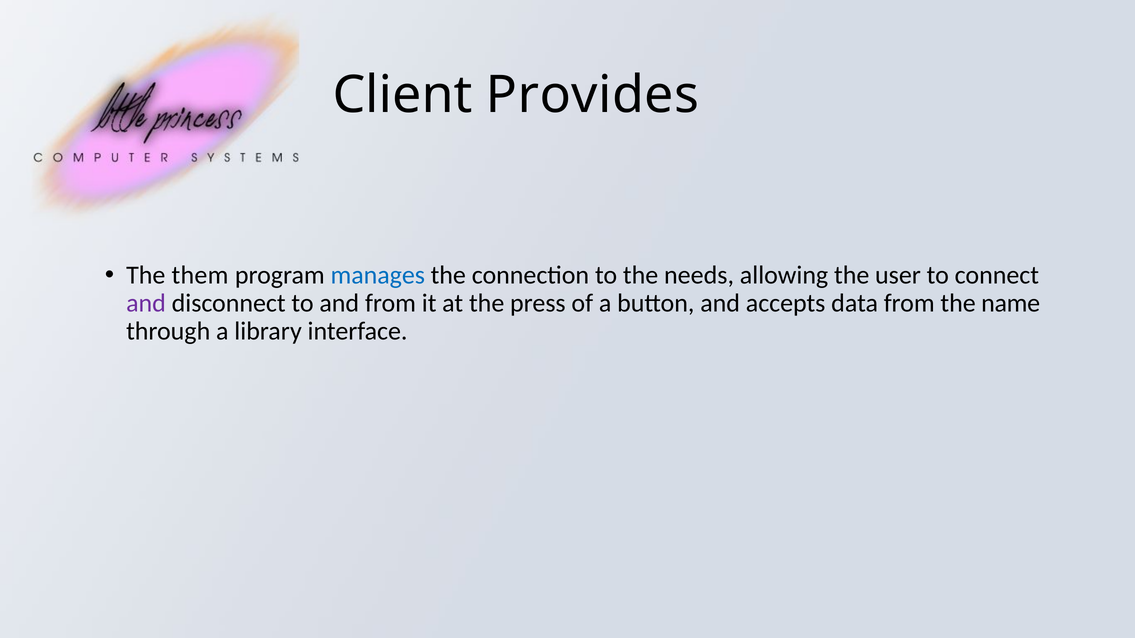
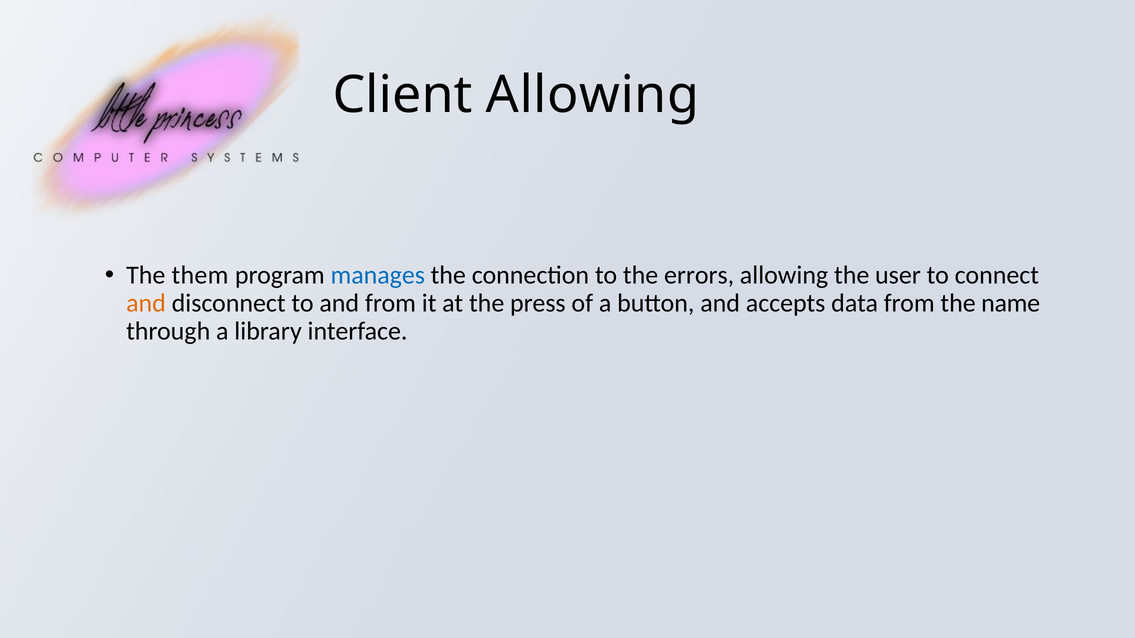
Client Provides: Provides -> Allowing (592, 95)
needs: needs -> errors (699, 275)
and colour: purple -> orange (146, 304)
